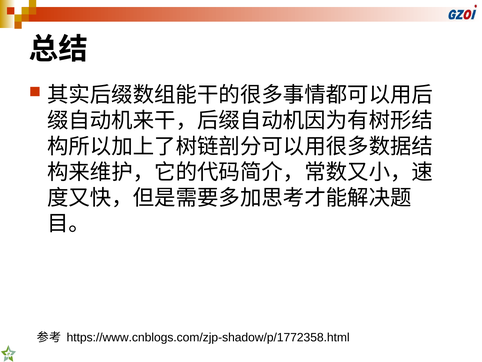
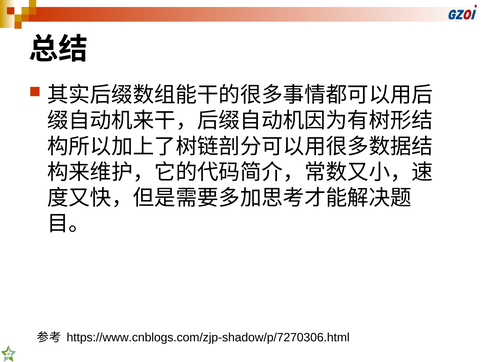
https://www.cnblogs.com/zjp-shadow/p/1772358.html: https://www.cnblogs.com/zjp-shadow/p/1772358.html -> https://www.cnblogs.com/zjp-shadow/p/7270306.html (208, 337)
